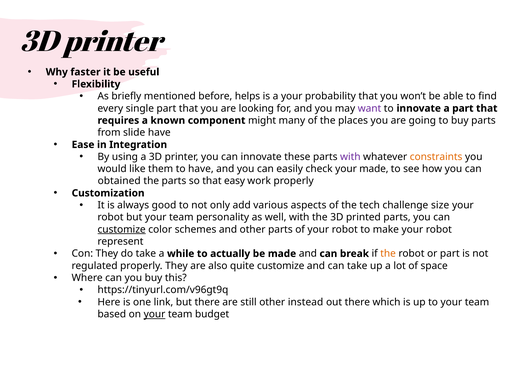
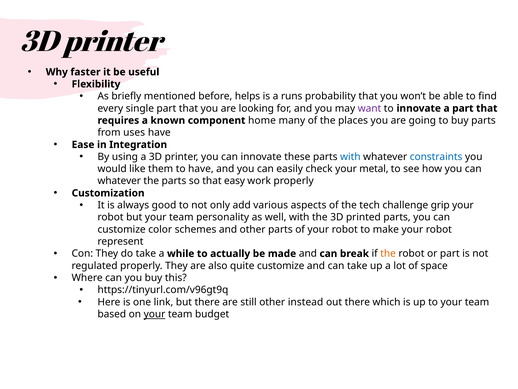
a your: your -> runs (292, 96)
might: might -> home (262, 120)
slide: slide -> uses (134, 132)
with colour: purple -> blue (350, 157)
constraints colour: orange -> blue (436, 157)
your made: made -> metal (374, 169)
obtained: obtained -> whatever (119, 181)
size: size -> grip (440, 205)
customize underline: present -> none (122, 229)
